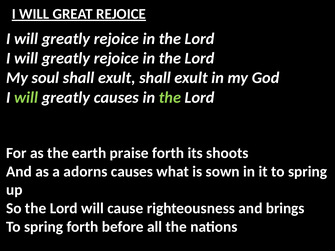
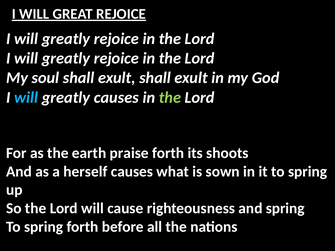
will colour: light green -> light blue (26, 97)
adorns: adorns -> herself (85, 172)
and brings: brings -> spring (285, 209)
